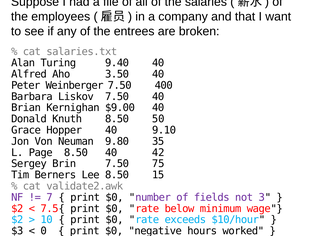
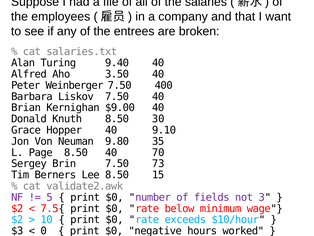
50: 50 -> 30 (158, 119)
42: 42 -> 70 (158, 152)
75: 75 -> 73 (158, 163)
7: 7 -> 5 (49, 197)
